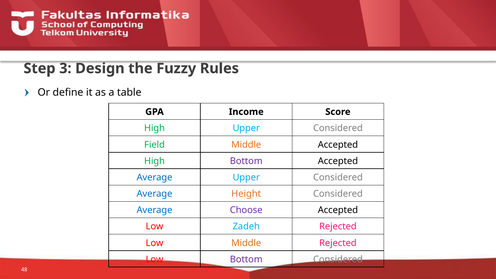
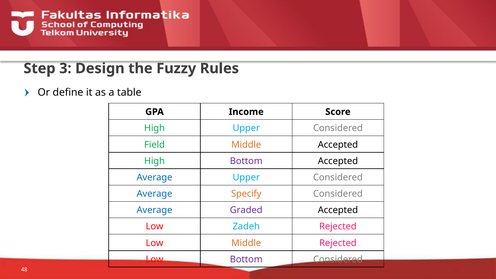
Height: Height -> Specify (246, 194)
Choose: Choose -> Graded (246, 210)
